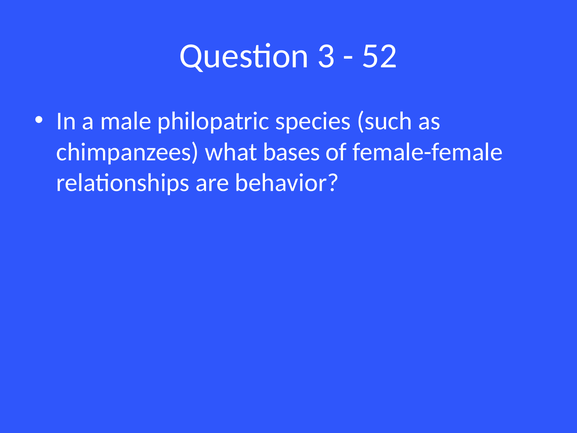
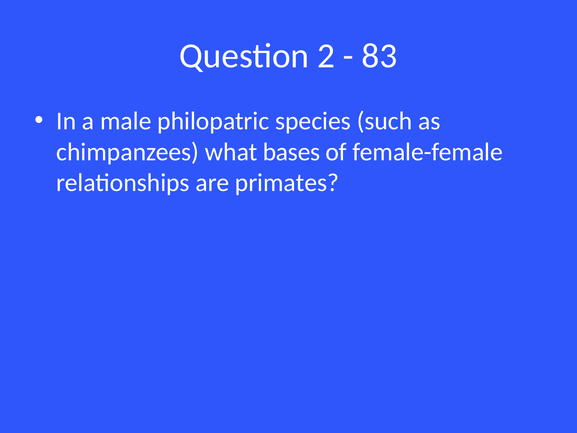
3: 3 -> 2 (326, 56)
52: 52 -> 83 (379, 56)
behavior: behavior -> primates (287, 183)
